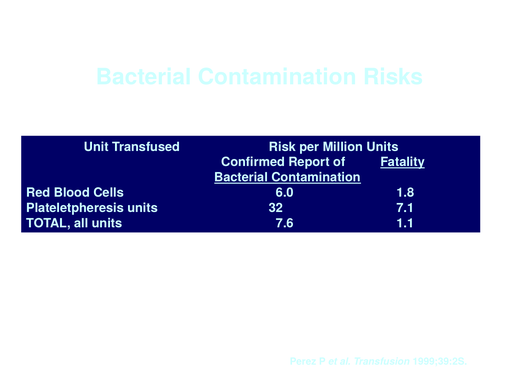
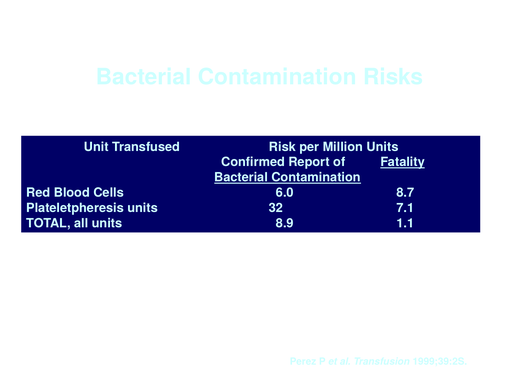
1.8: 1.8 -> 8.7 (405, 193)
7.6: 7.6 -> 8.9 (285, 224)
